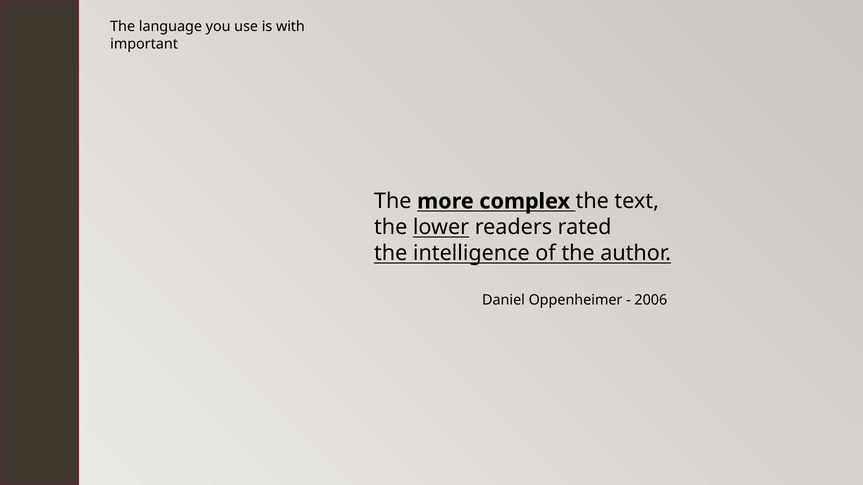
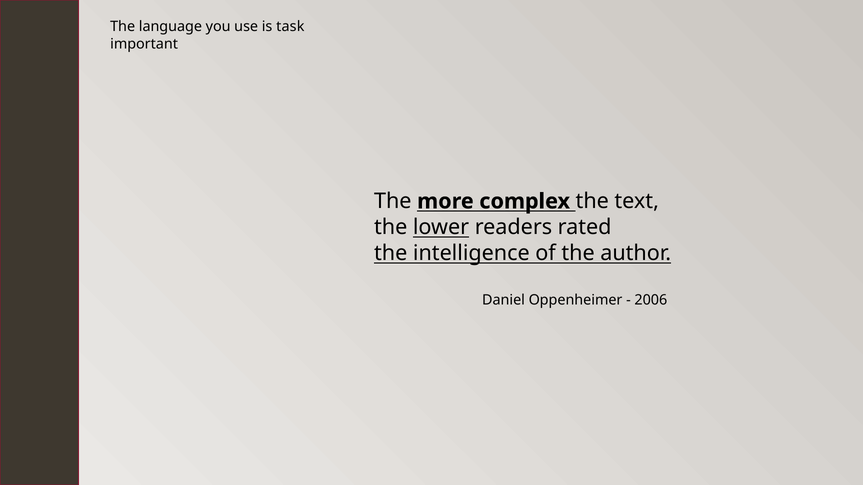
with: with -> task (290, 27)
